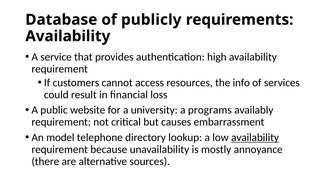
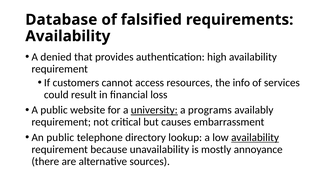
publicly: publicly -> falsified (151, 20)
service: service -> denied (56, 57)
university underline: none -> present (154, 110)
An model: model -> public (60, 137)
